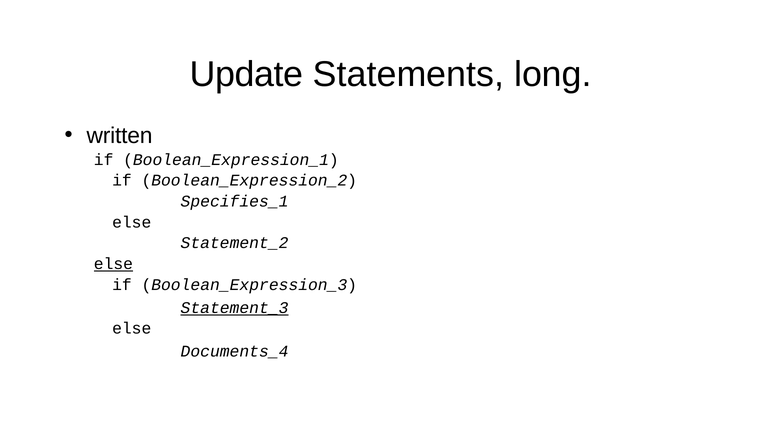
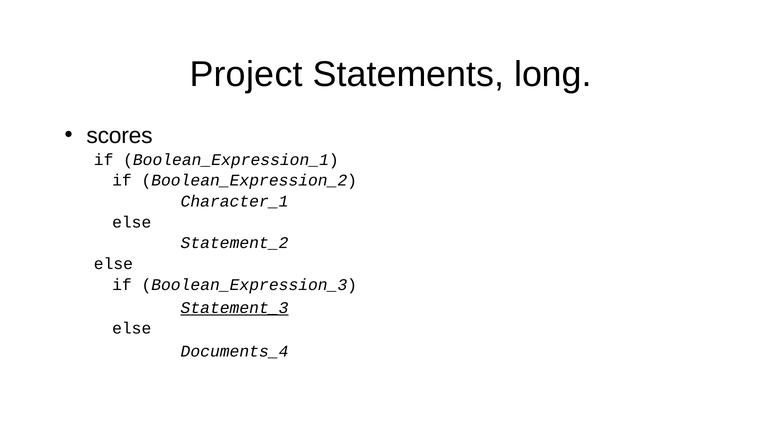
Update: Update -> Project (246, 75)
written: written -> scores (120, 136)
Specifies_1: Specifies_1 -> Character_1 (235, 201)
else underline: present -> none (113, 264)
